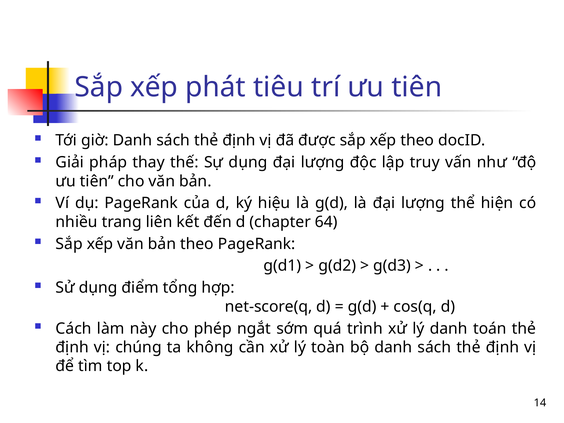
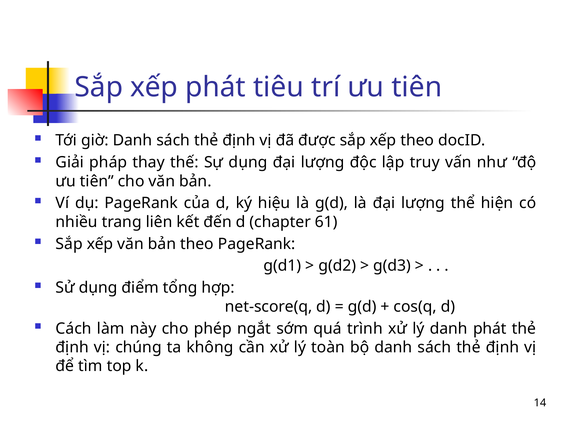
64: 64 -> 61 (326, 222)
danh toán: toán -> phát (490, 328)
